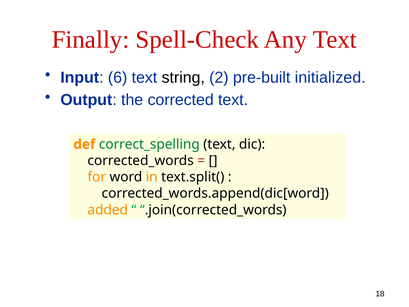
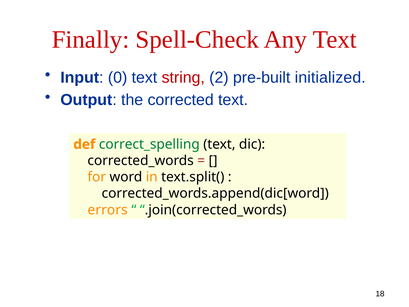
6: 6 -> 0 (118, 77)
string colour: black -> red (183, 77)
added: added -> errors (108, 210)
